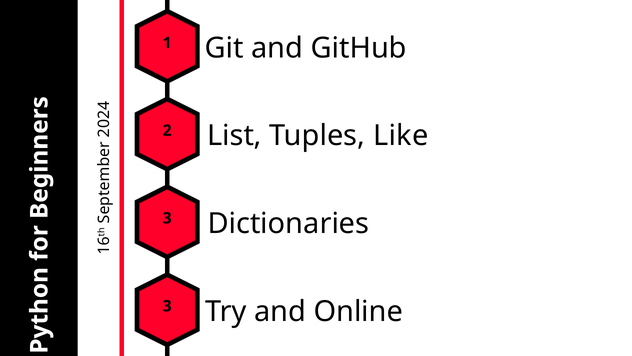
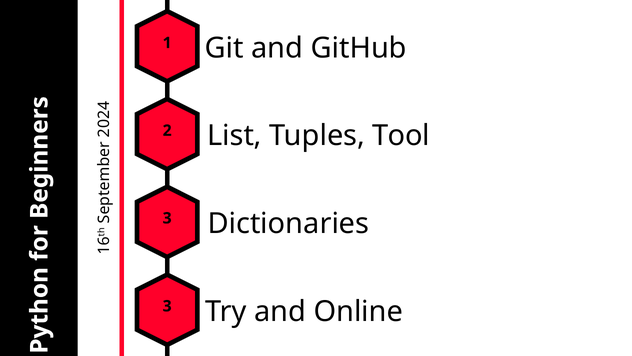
Like: Like -> Tool (401, 136)
